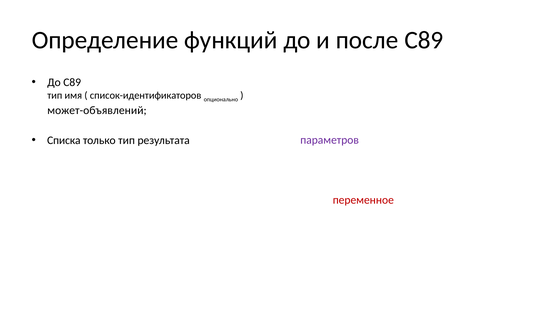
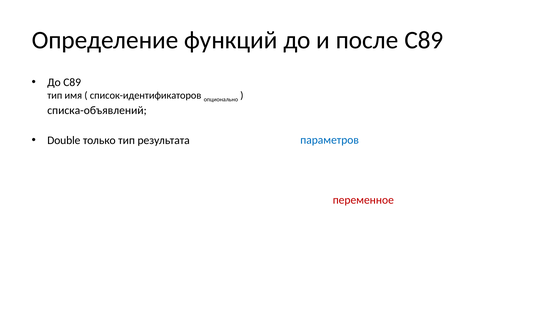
может-объявлений: может-объявлений -> списка-объявлений (97, 110)
Списка: Списка -> Double (64, 140)
параметров colour: purple -> blue (330, 140)
